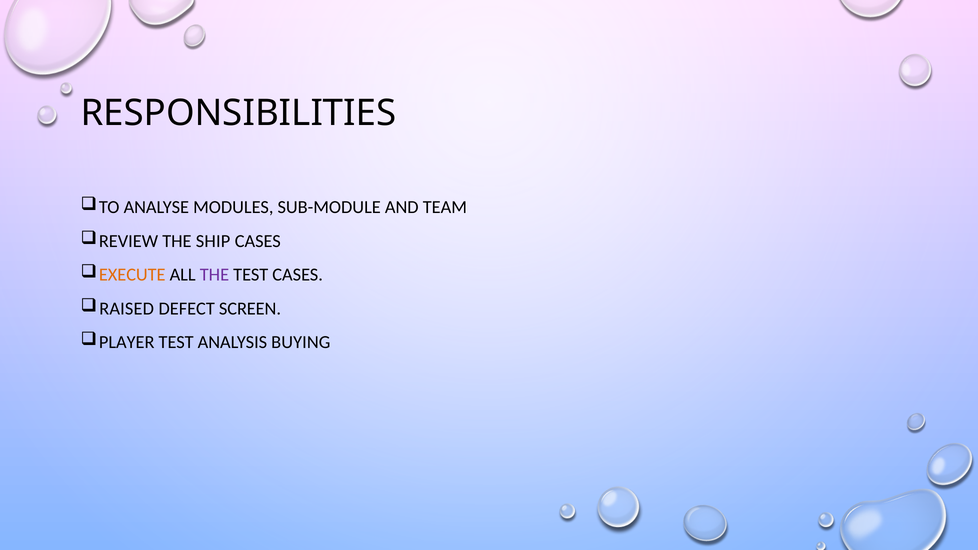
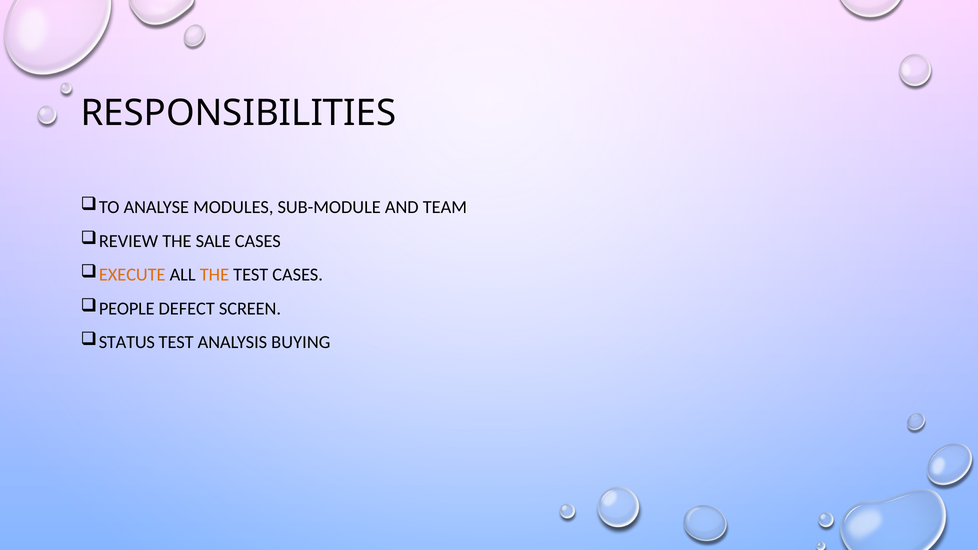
SHIP: SHIP -> SALE (213, 241)
THE colour: purple -> orange (214, 275)
RAISED: RAISED -> PEOPLE (127, 309)
PLAYER: PLAYER -> STATUS (127, 342)
